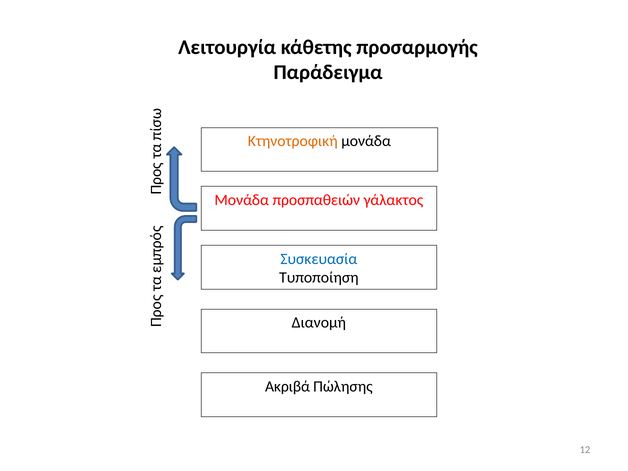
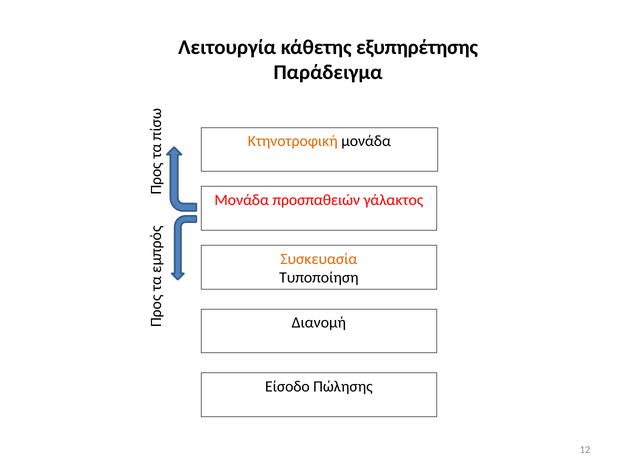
προσαρμογής: προσαρμογής -> εξυπηρέτησης (417, 47)
Συσκευασία colour: blue -> orange (319, 259)
Ακριβά: Ακριβά -> Είσοδο (287, 386)
